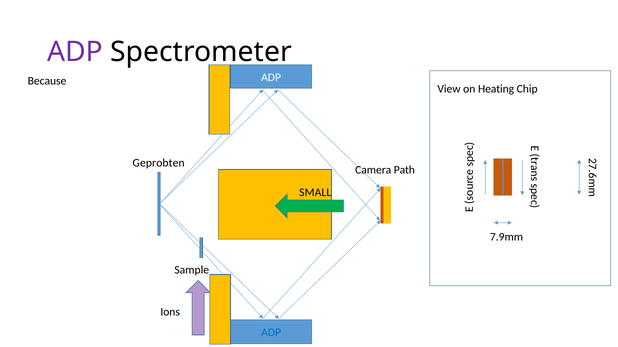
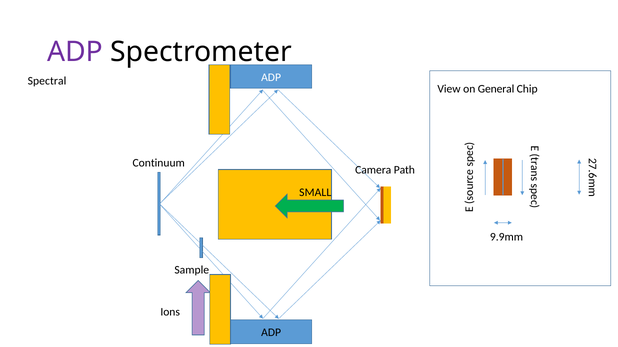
Because: Because -> Spectral (47, 81)
Heating: Heating -> General (496, 89)
Geprobten: Geprobten -> Continuum (159, 163)
7.9mm: 7.9mm -> 9.9mm (507, 237)
ADP colour: blue -> black (271, 333)
